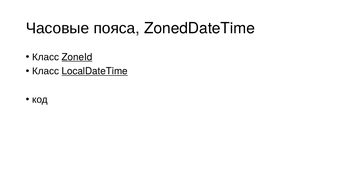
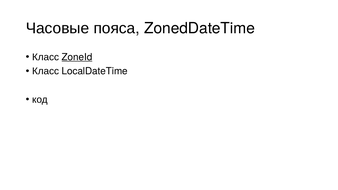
LocalDateTime underline: present -> none (95, 71)
